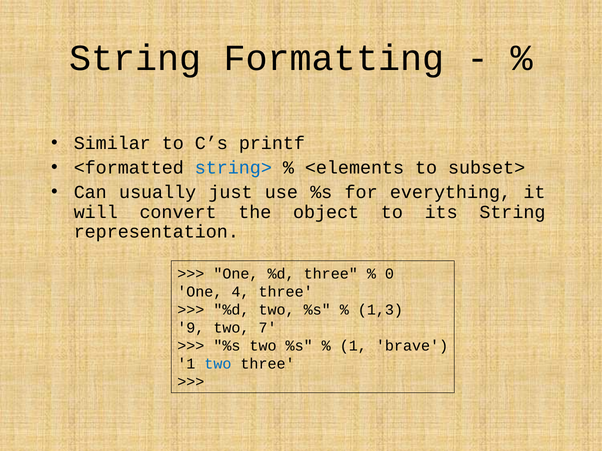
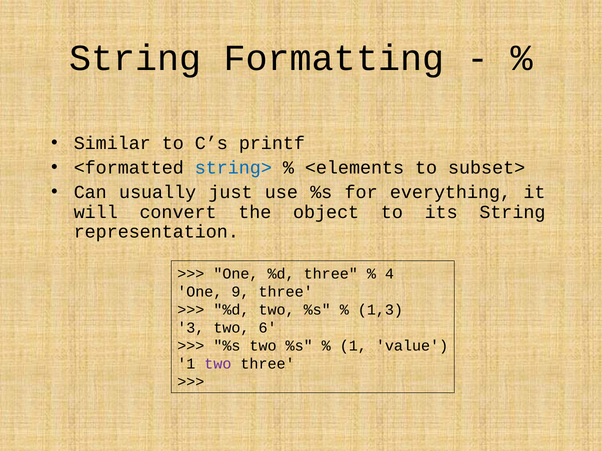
0: 0 -> 4 (389, 274)
4: 4 -> 9 (240, 292)
9: 9 -> 3 (191, 328)
7: 7 -> 6 (268, 328)
brave: brave -> value (412, 346)
two colour: blue -> purple (218, 364)
